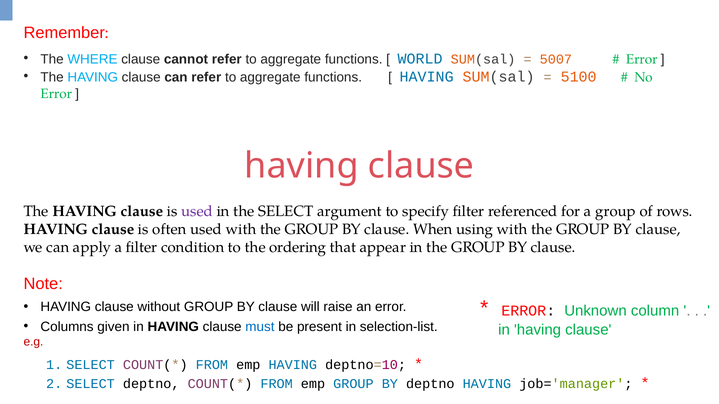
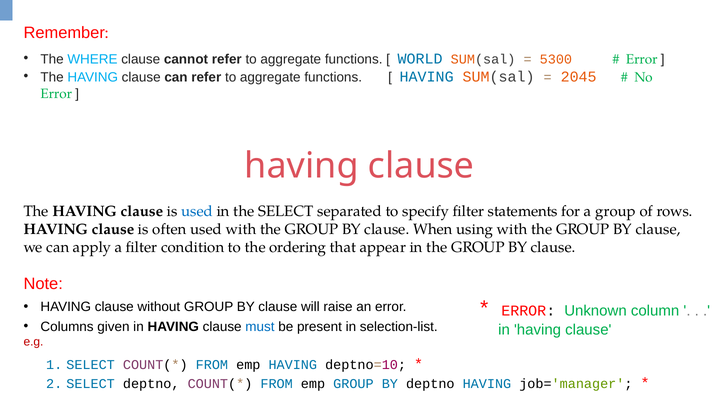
5007: 5007 -> 5300 (556, 59)
5100: 5100 -> 2045 (579, 77)
used colour: purple -> blue (197, 211)
argument: argument -> separated (349, 211)
referenced: referenced -> statements (523, 211)
